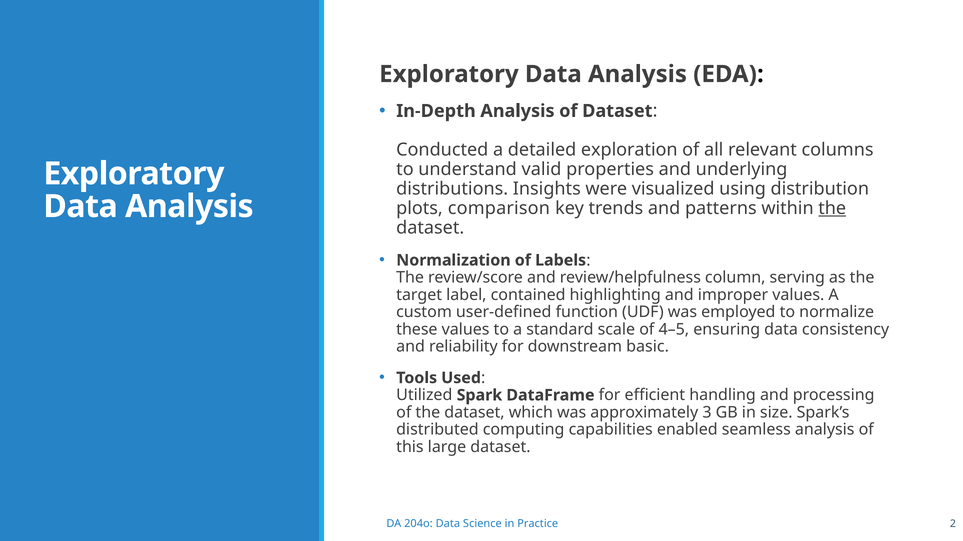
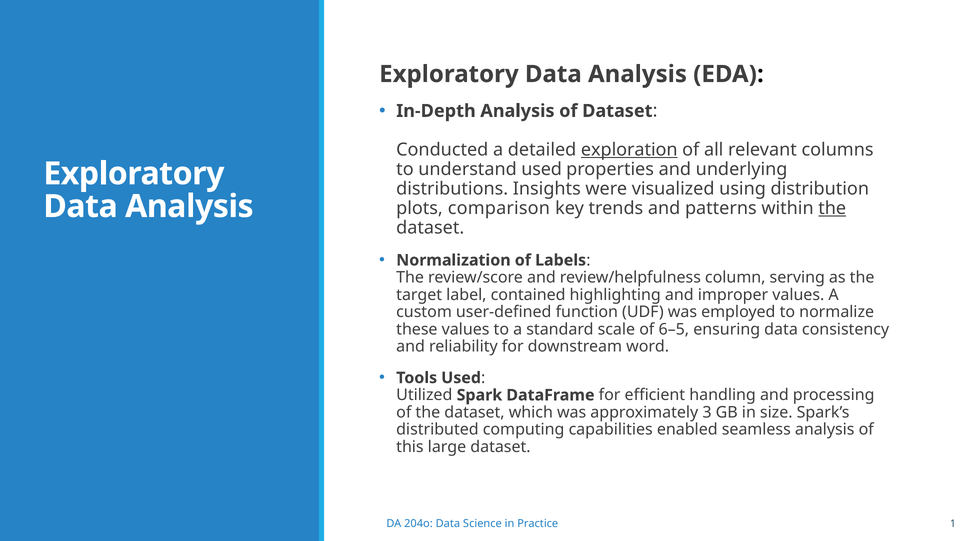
exploration underline: none -> present (629, 150)
understand valid: valid -> used (542, 170)
4–5: 4–5 -> 6–5 (674, 330)
basic: basic -> word (648, 347)
2: 2 -> 1 (953, 525)
